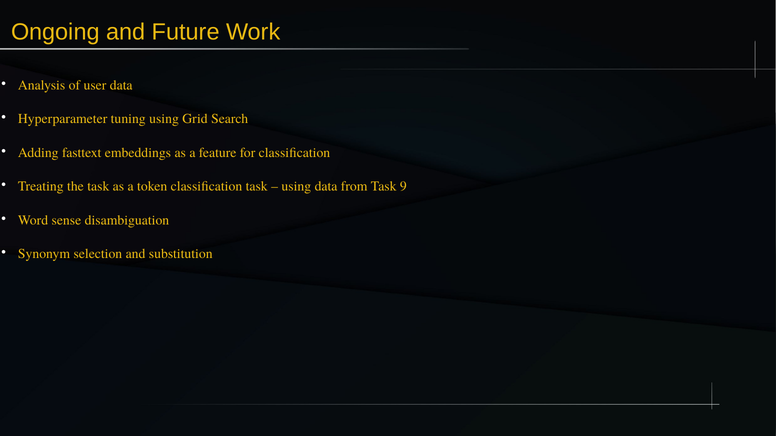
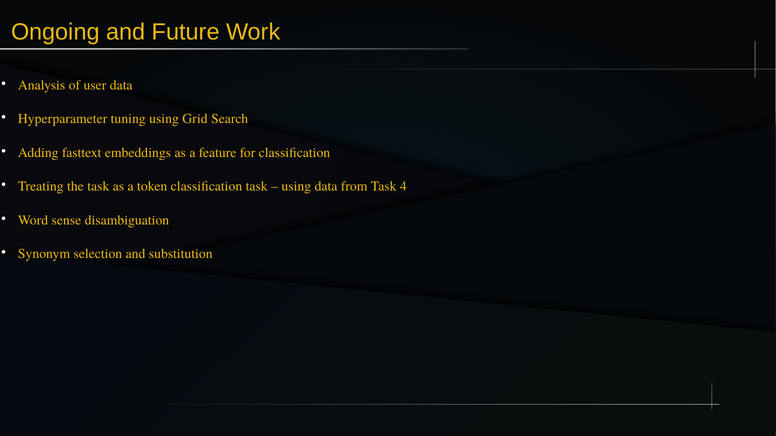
9: 9 -> 4 (403, 187)
